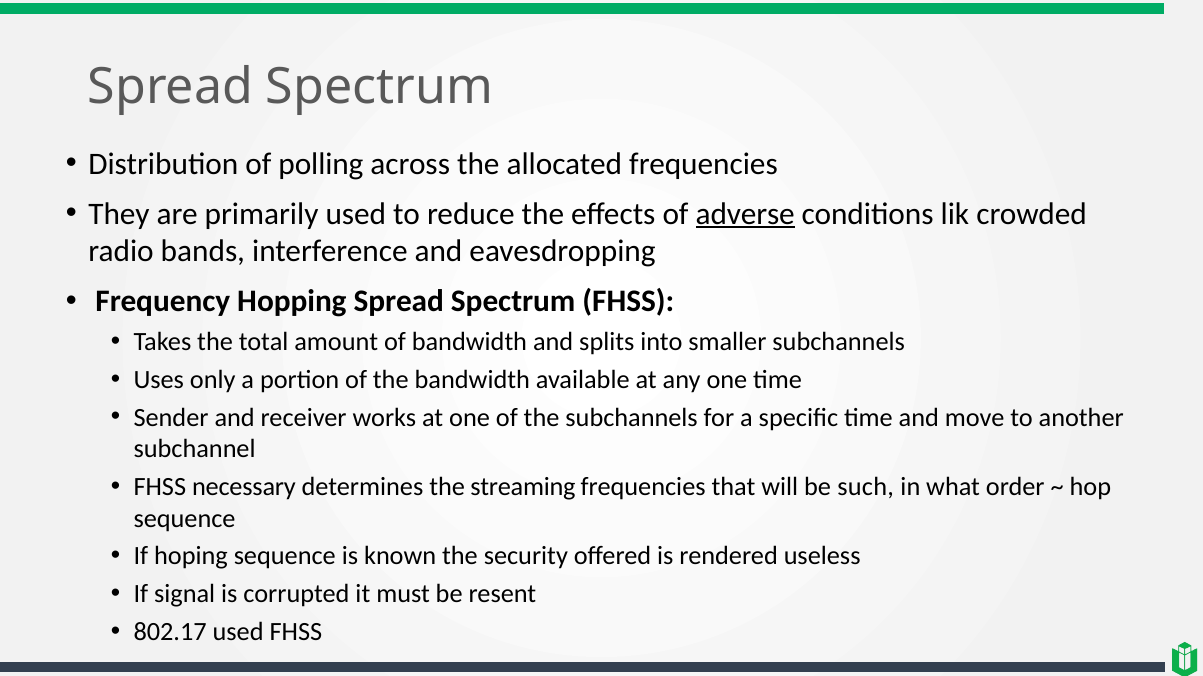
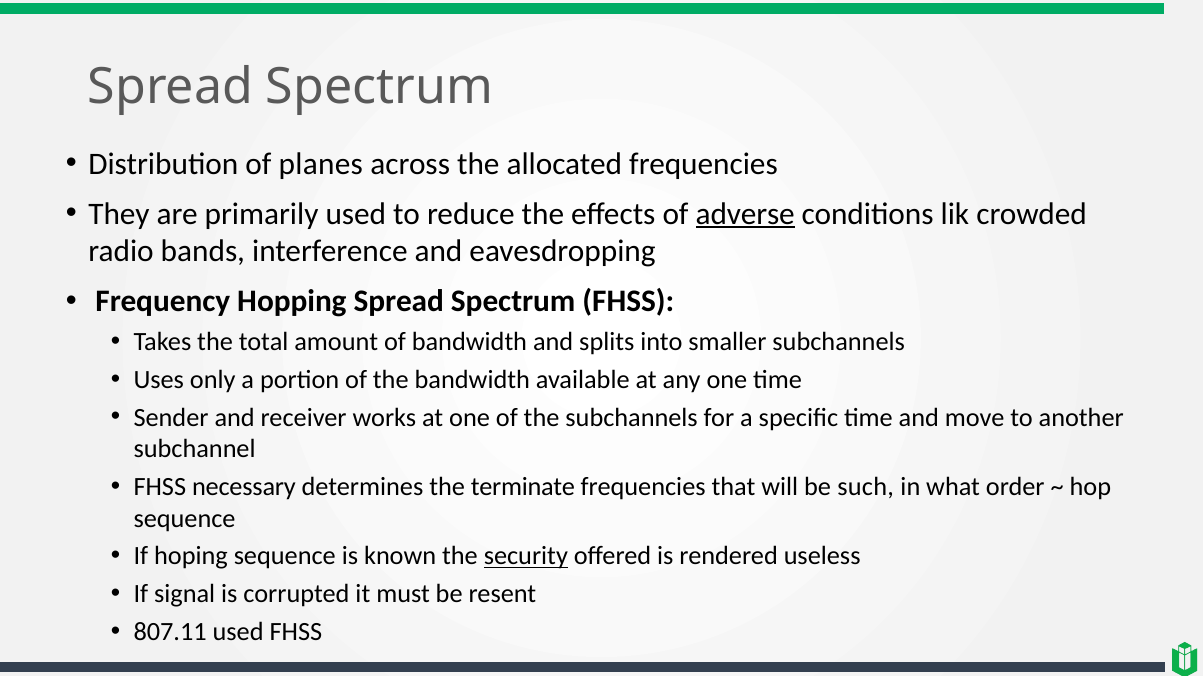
polling: polling -> planes (321, 164)
streaming: streaming -> terminate (523, 487)
security underline: none -> present (526, 557)
802.17: 802.17 -> 807.11 (170, 632)
